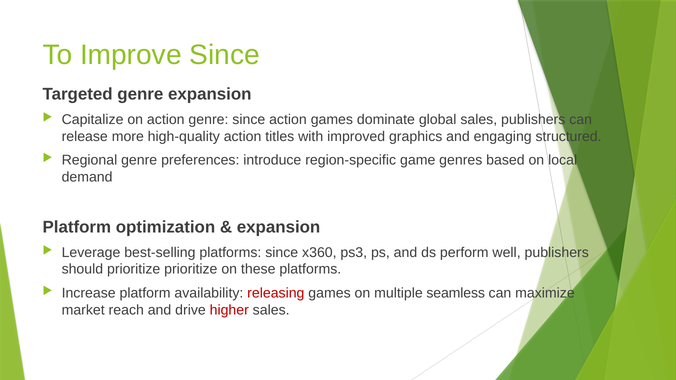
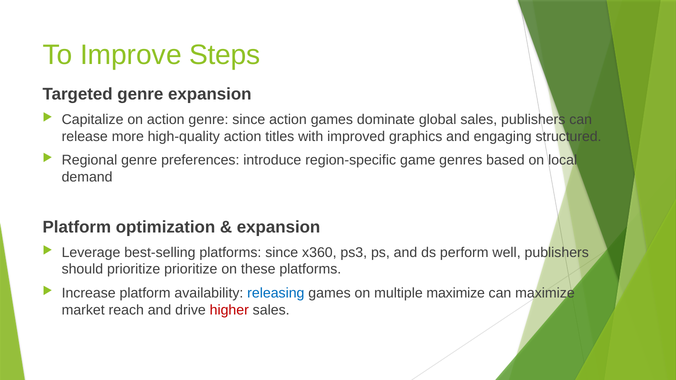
Improve Since: Since -> Steps (225, 55)
releasing colour: red -> blue (276, 293)
multiple seamless: seamless -> maximize (456, 293)
